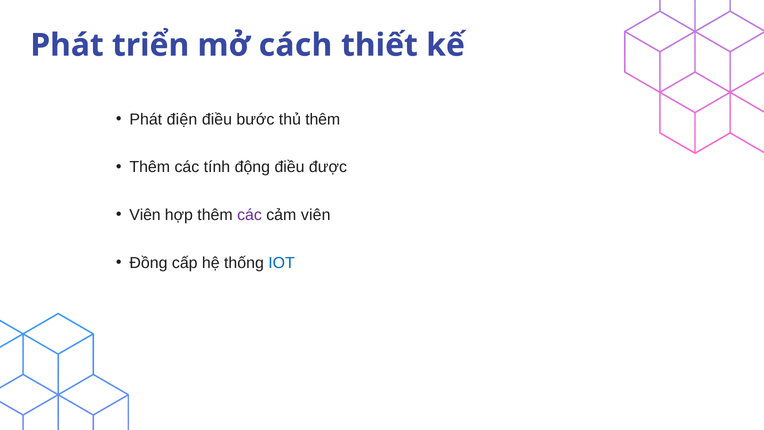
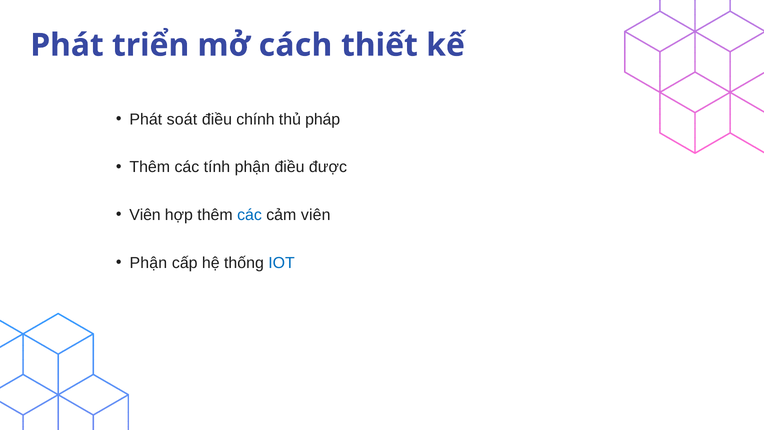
điện: điện -> soát (182, 119)
bước: bước -> chính (256, 119)
thủ thêm: thêm -> pháp (323, 119)
tính động: động -> phận (252, 167)
các colour: purple -> blue (250, 215)
Đồng: Đồng -> Phận (148, 263)
